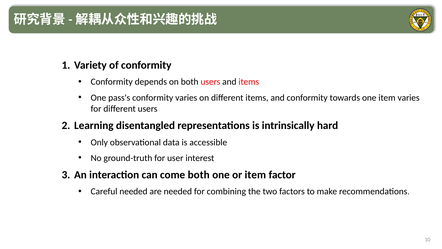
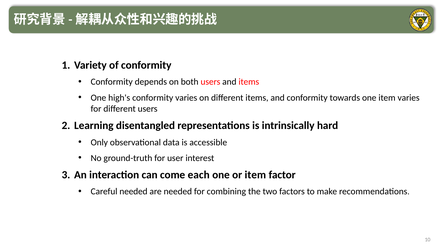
pass's: pass's -> high's (119, 97)
come both: both -> each (199, 175)
